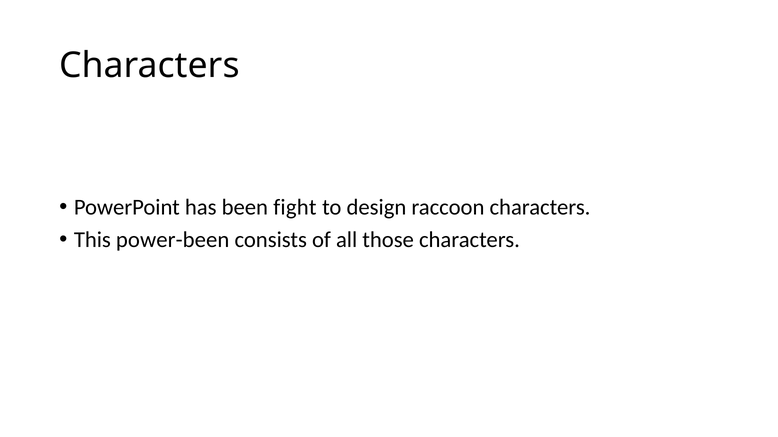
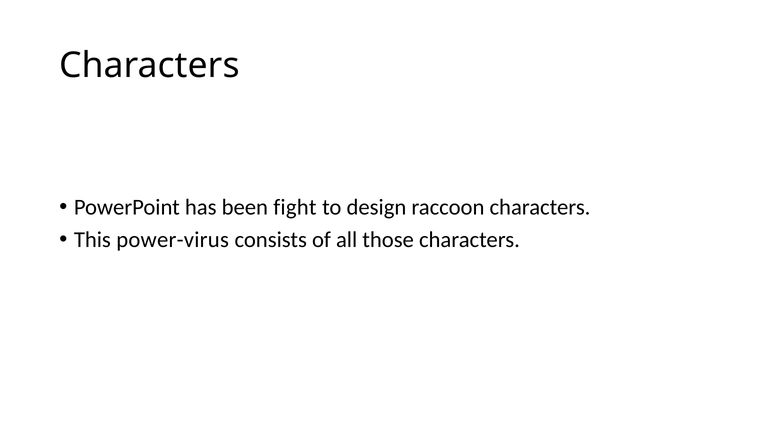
power-been: power-been -> power-virus (173, 240)
